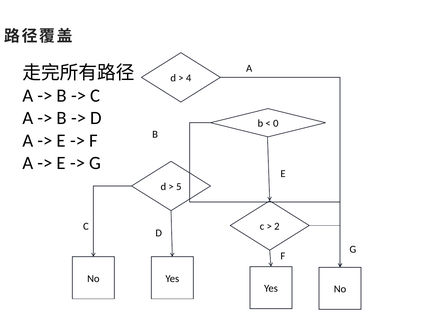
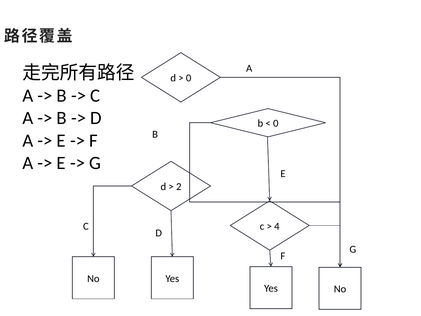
4: 4 -> 0 (189, 78)
5: 5 -> 2 (179, 187)
2: 2 -> 4 (277, 226)
